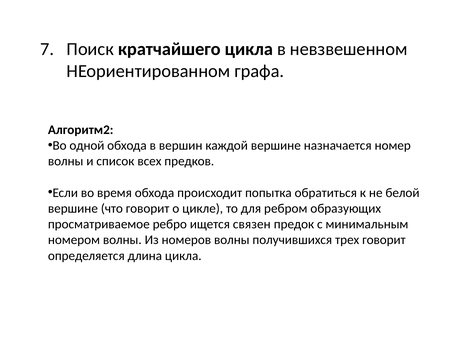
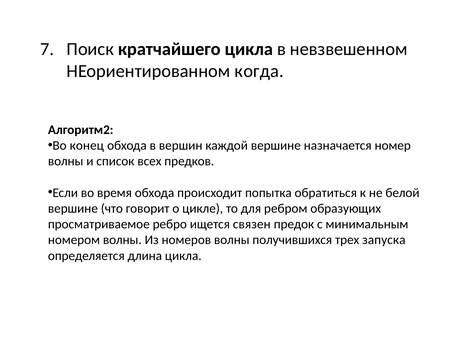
графа: графа -> когда (259, 71)
одной: одной -> конец (87, 145)
трех говорит: говорит -> запуска (384, 240)
